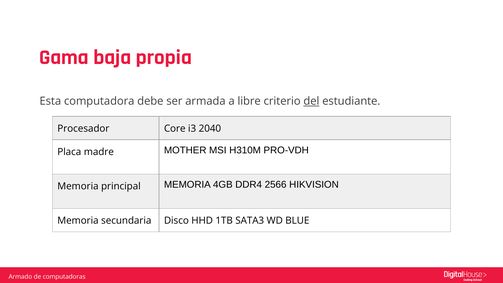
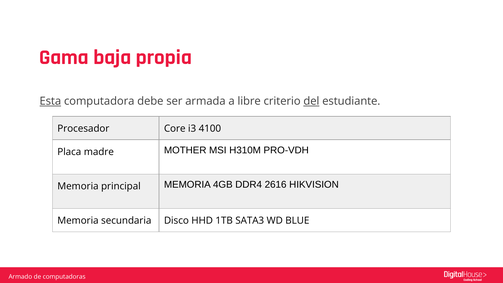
Esta underline: none -> present (50, 101)
2040: 2040 -> 4100 (210, 129)
2566: 2566 -> 2616 (276, 185)
